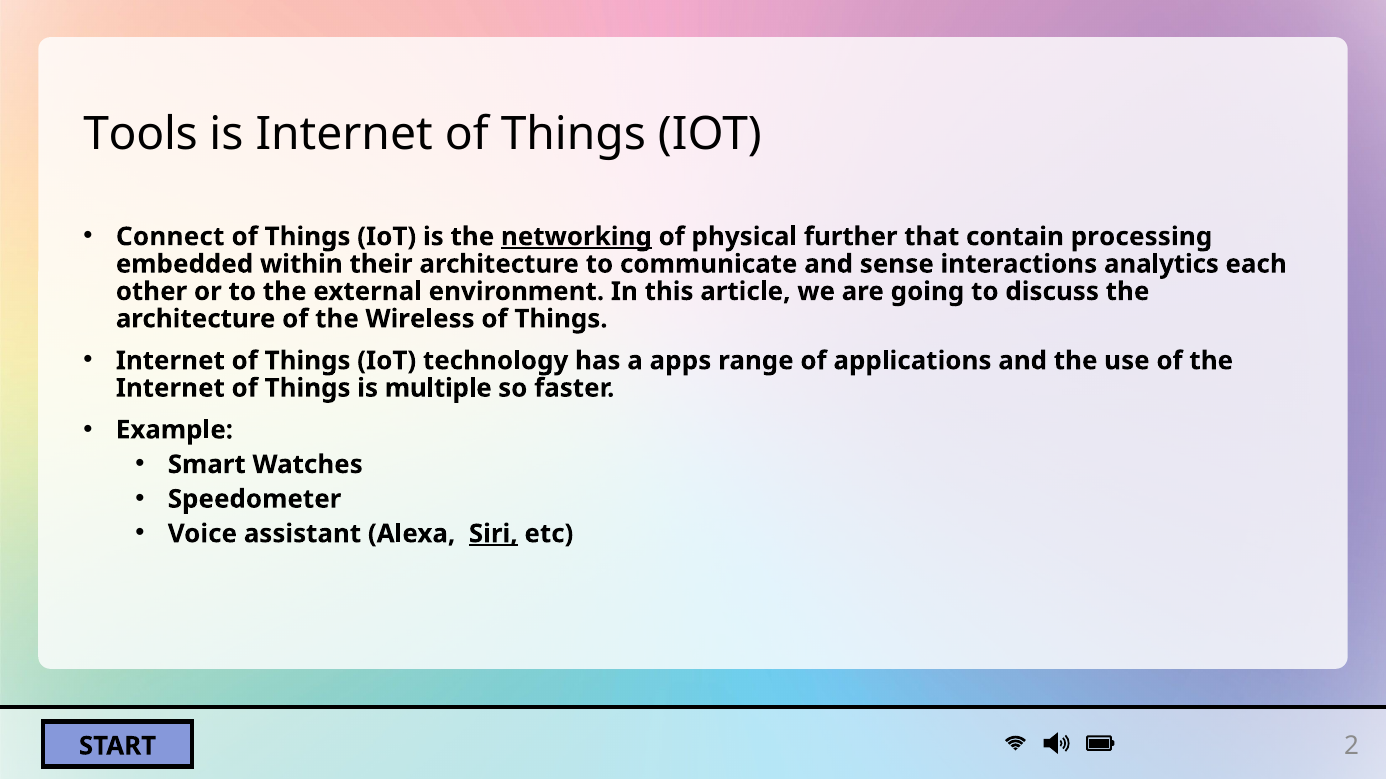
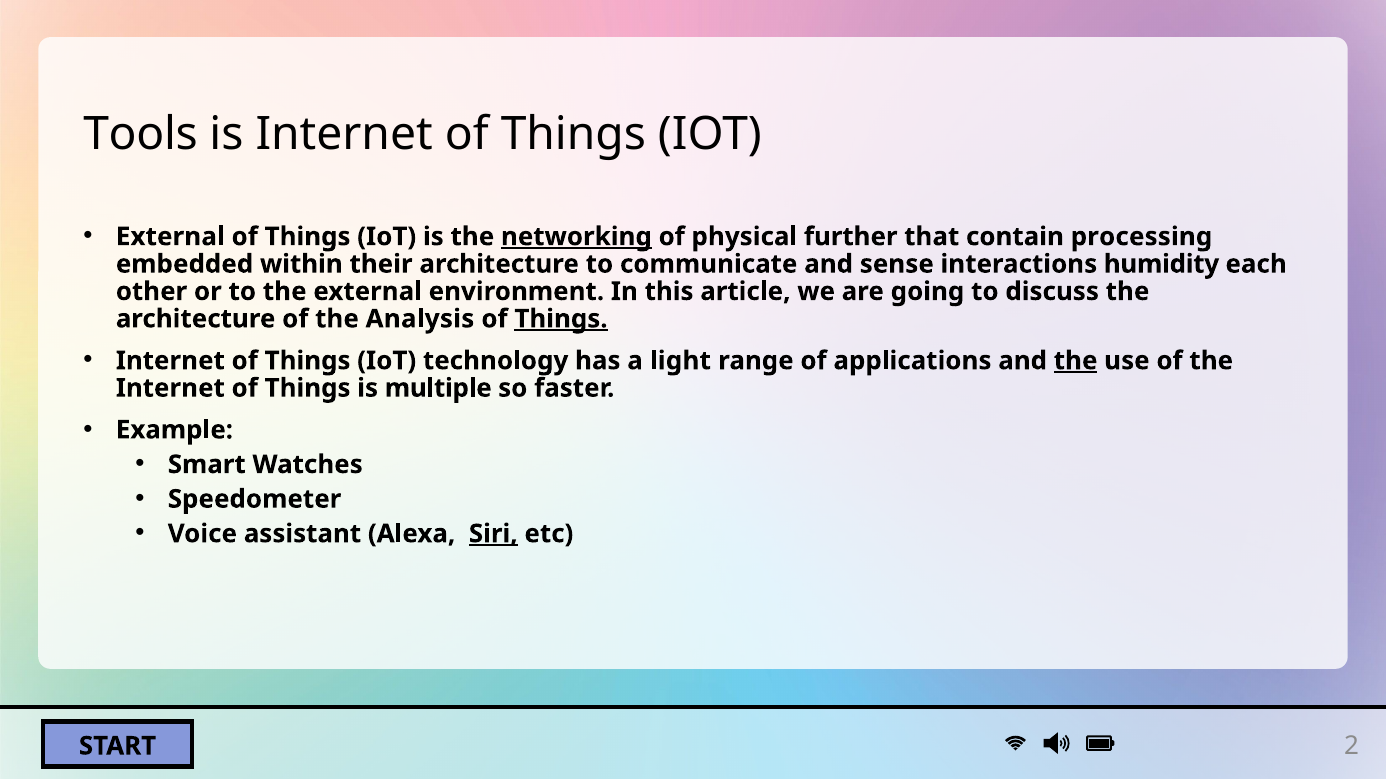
Connect: Connect -> External (170, 237)
analytics: analytics -> humidity (1161, 264)
Wireless: Wireless -> Analysis (420, 319)
Things underline: none -> present (561, 319)
apps: apps -> light (680, 361)
the underline: none -> present (1076, 361)
